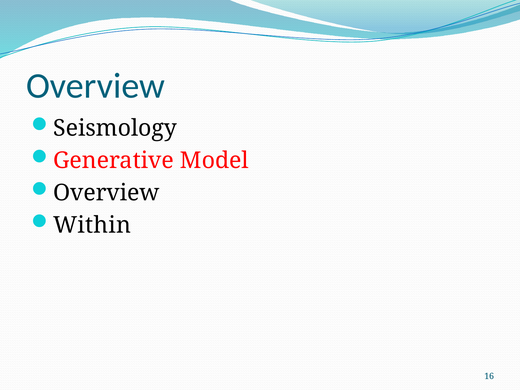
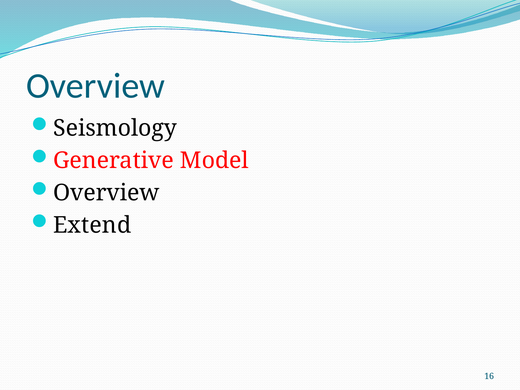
Within: Within -> Extend (92, 225)
